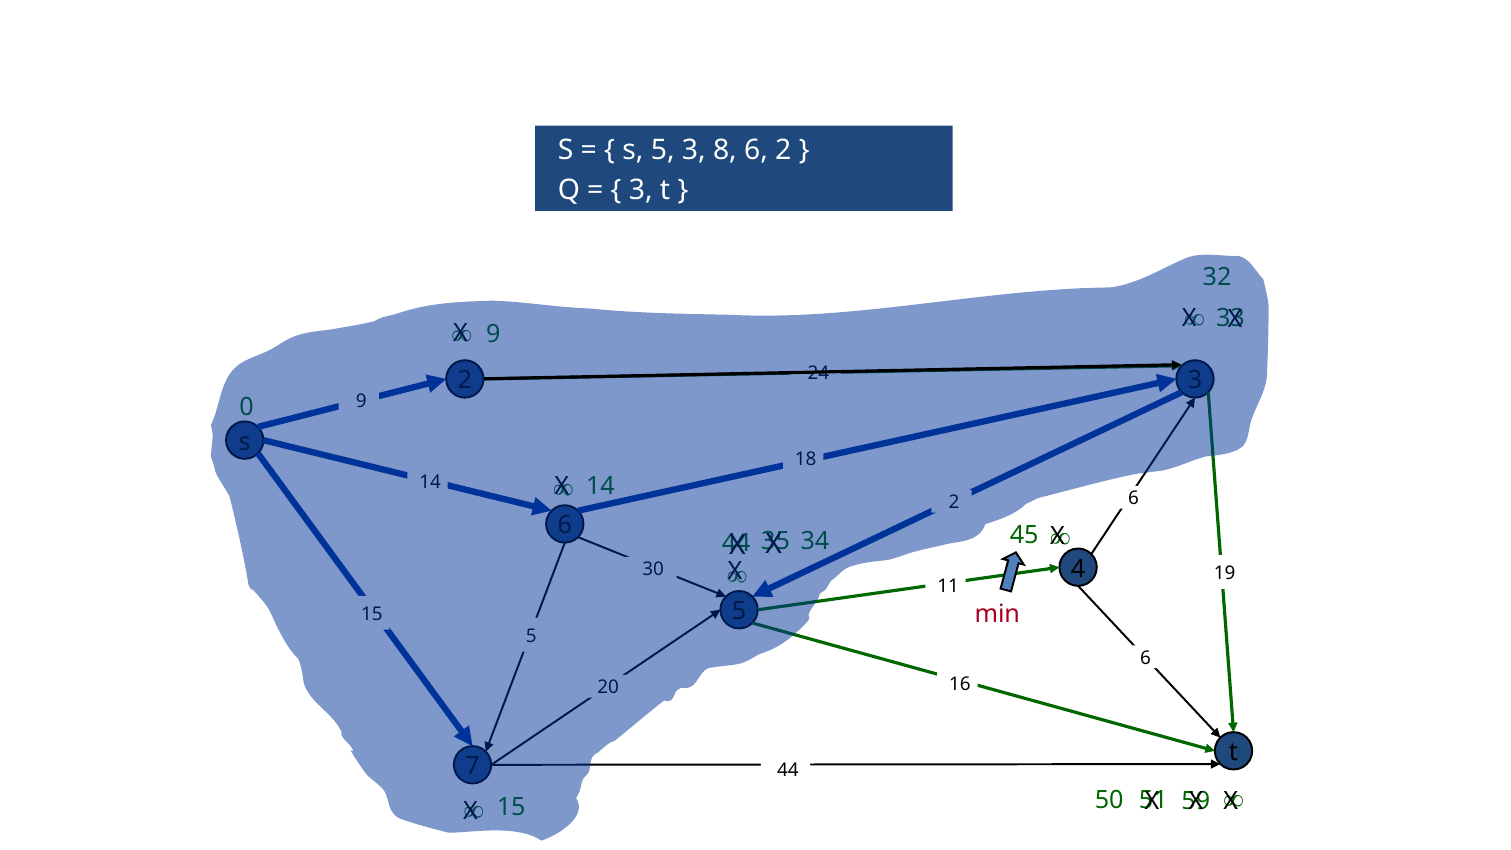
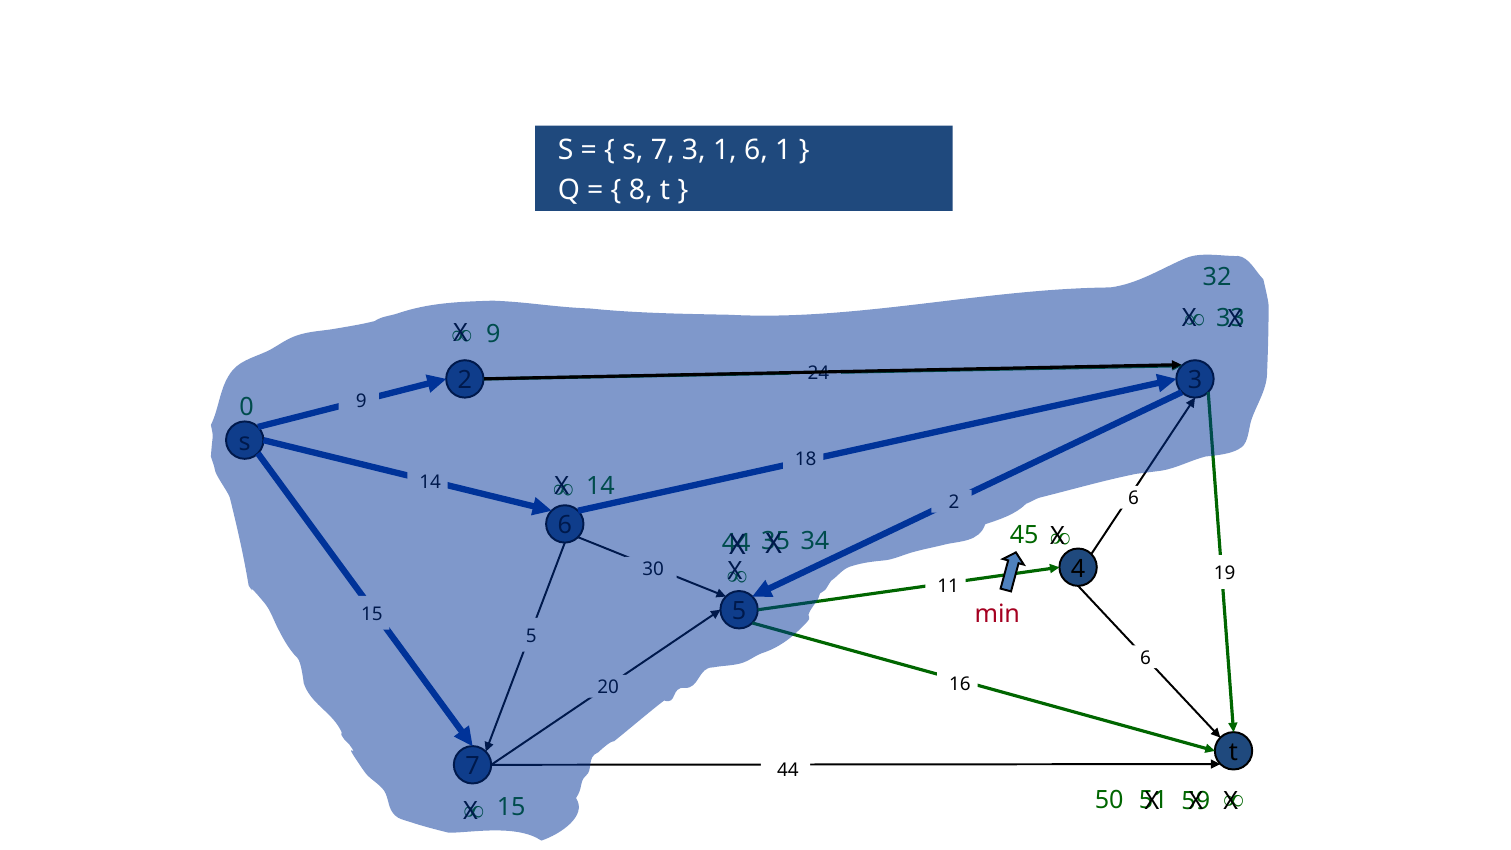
s 5: 5 -> 7 (663, 150)
3 8: 8 -> 1 (725, 150)
6 2: 2 -> 1 (783, 150)
3: 3 -> 8 (641, 190)
